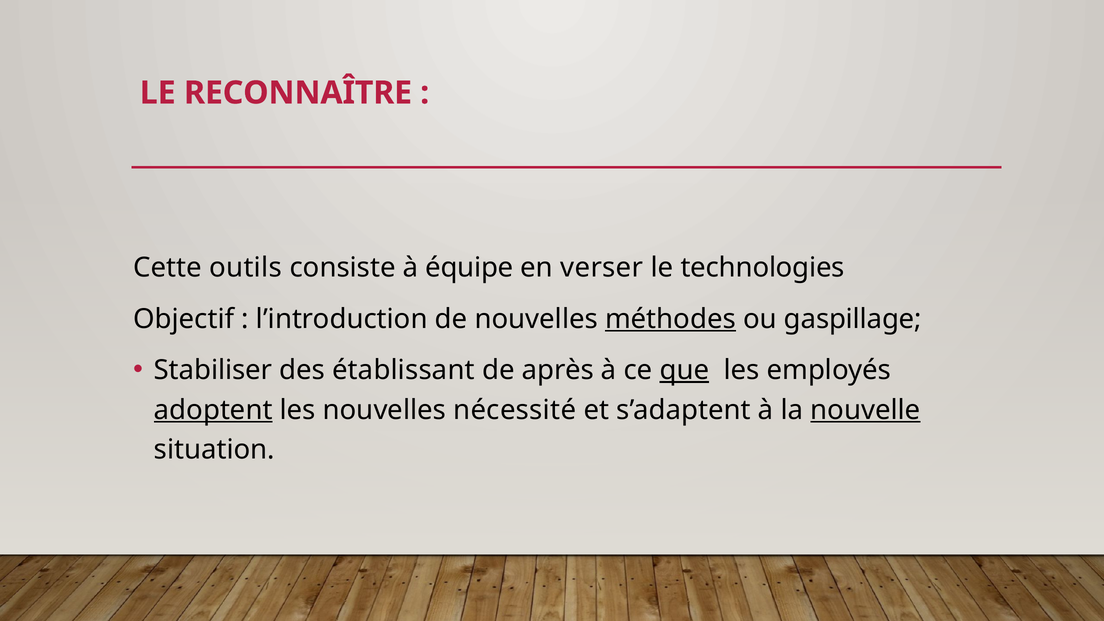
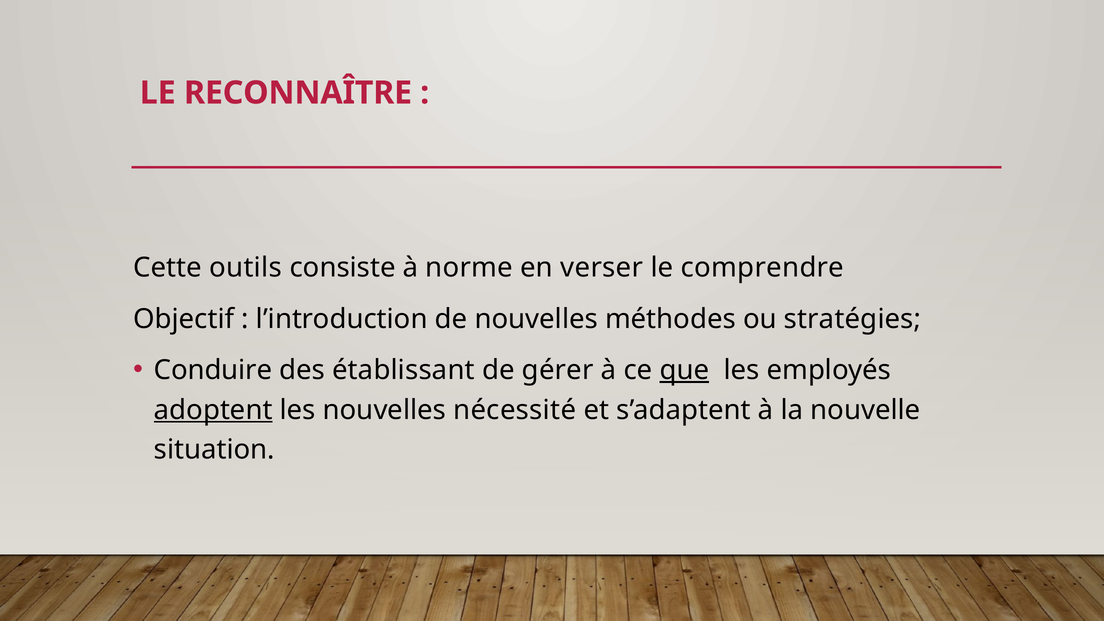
équipe: équipe -> norme (469, 268)
technologies: technologies -> comprendre (762, 268)
méthodes underline: present -> none (671, 319)
gaspillage: gaspillage -> stratégies (853, 319)
Stabiliser: Stabiliser -> Conduire (213, 370)
après: après -> gérer (558, 370)
nouvelle underline: present -> none (865, 410)
